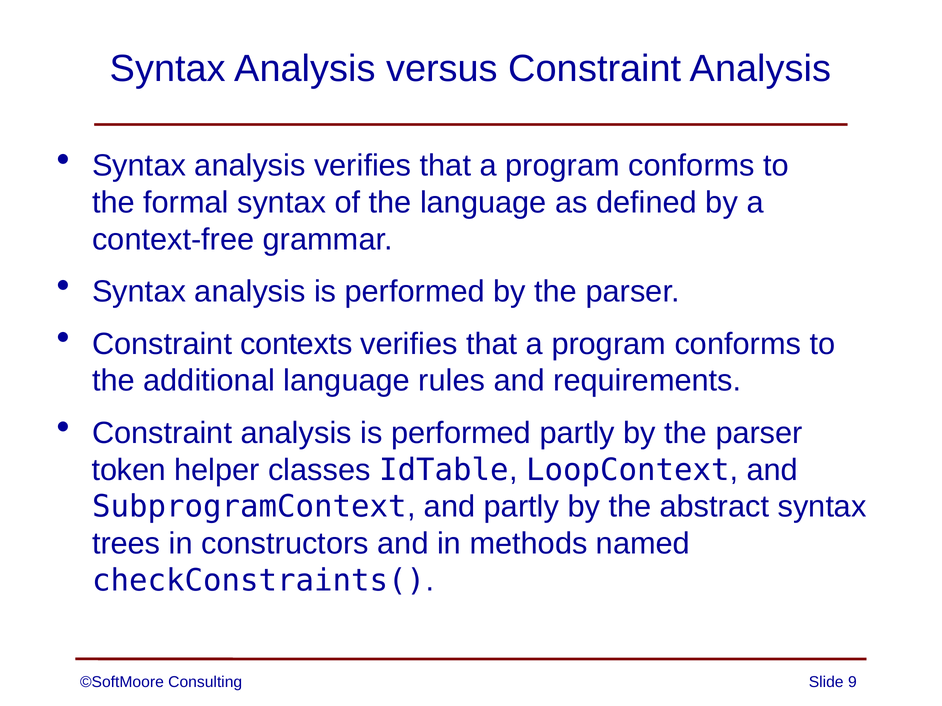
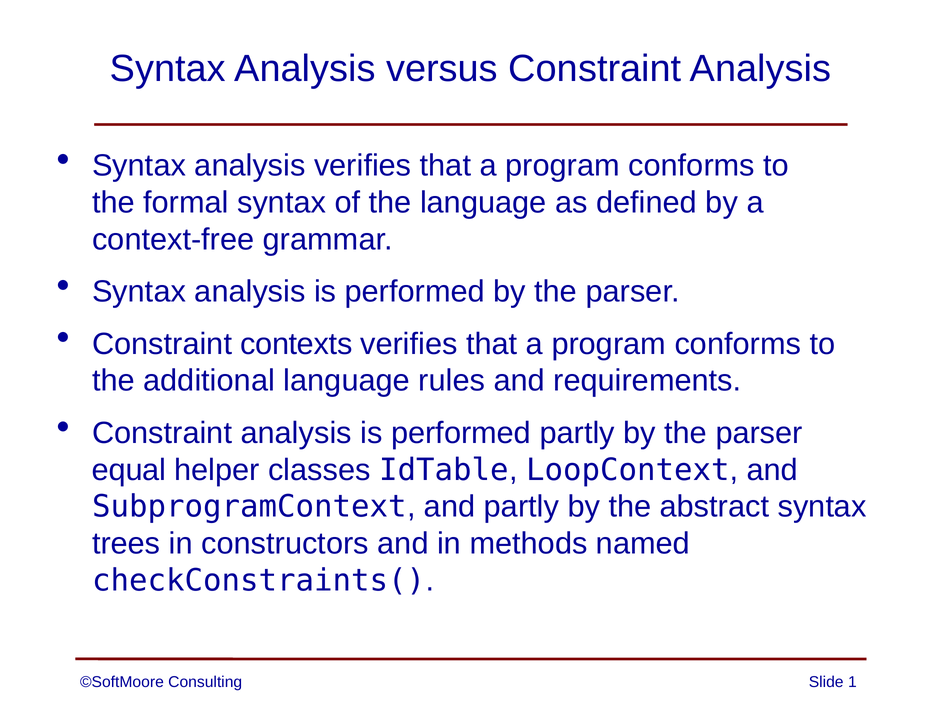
token: token -> equal (129, 470)
9: 9 -> 1 (852, 682)
